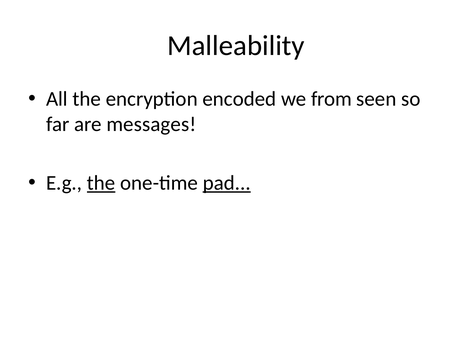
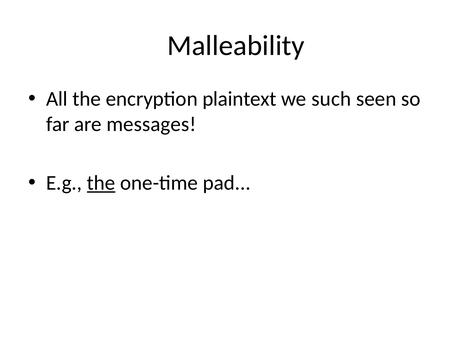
encoded: encoded -> plaintext (239, 99)
from: from -> such (331, 99)
pad underline: present -> none (227, 183)
